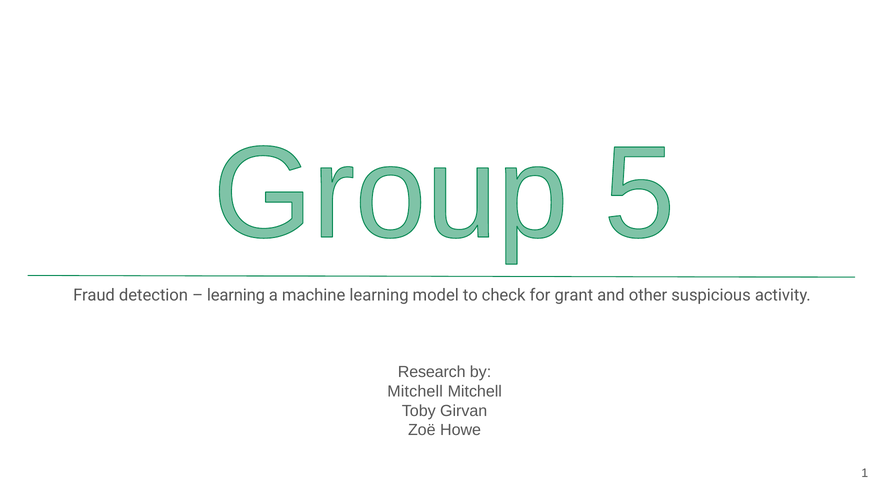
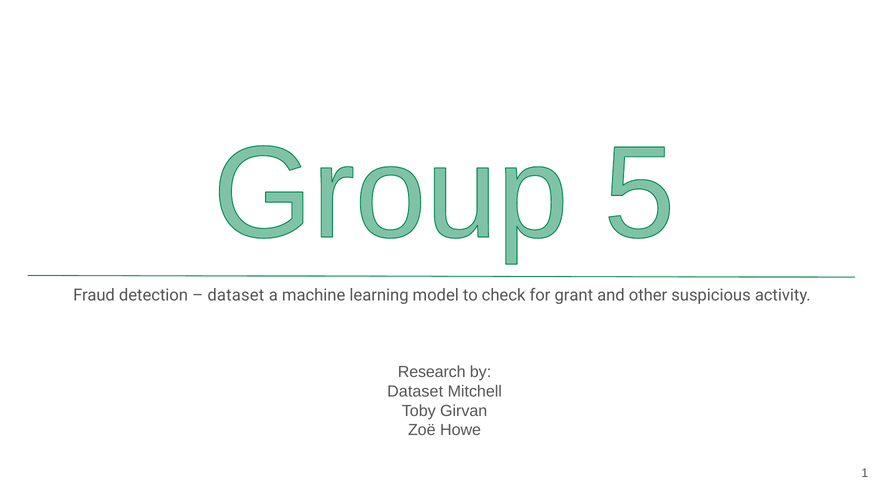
learning: learning -> dataset (236, 296)
Mitchell: Mitchell -> Dataset (415, 391)
